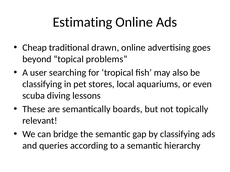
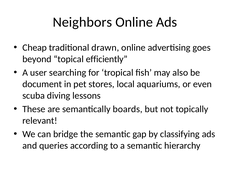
Estimating: Estimating -> Neighbors (82, 22)
problems: problems -> efficiently (107, 59)
classifying: classifying -> document (42, 84)
